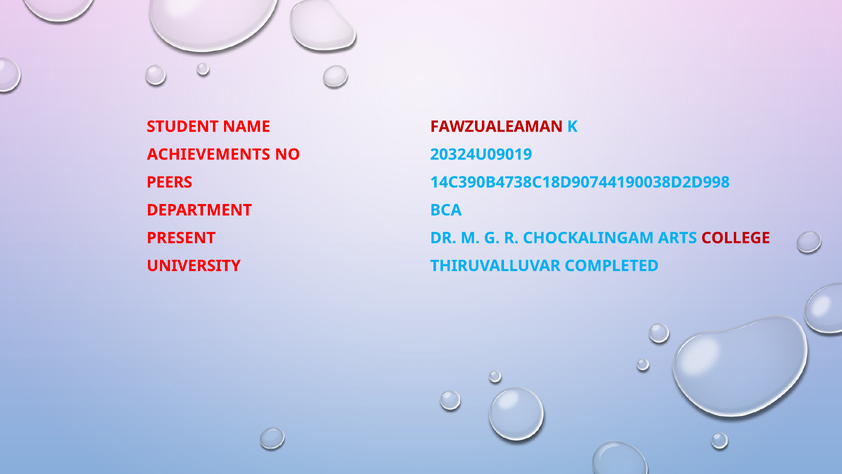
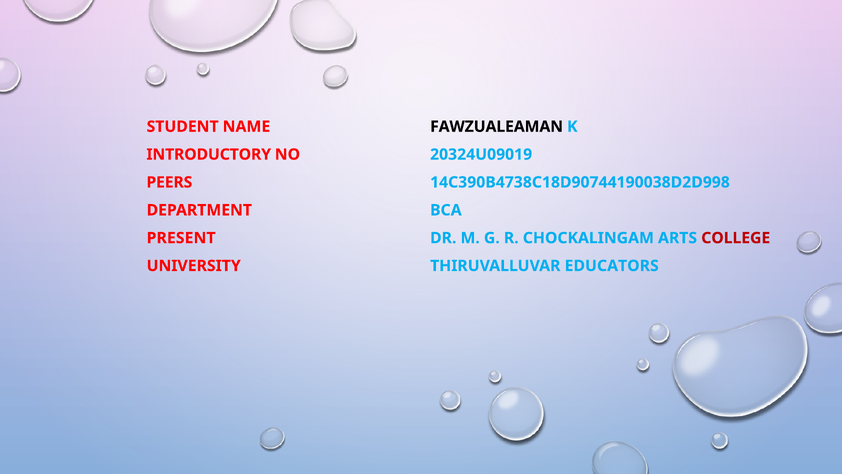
FAWZUALEAMAN colour: red -> black (497, 127)
ACHIEVEMENTS: ACHIEVEMENTS -> INTRODUCTORY (209, 154)
COMPLETED: COMPLETED -> EDUCATORS (612, 266)
